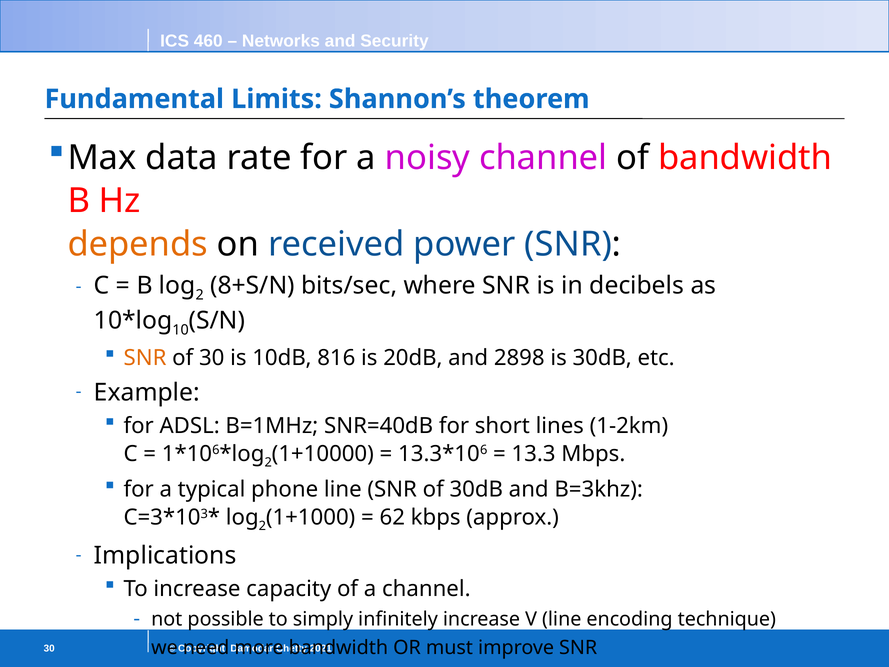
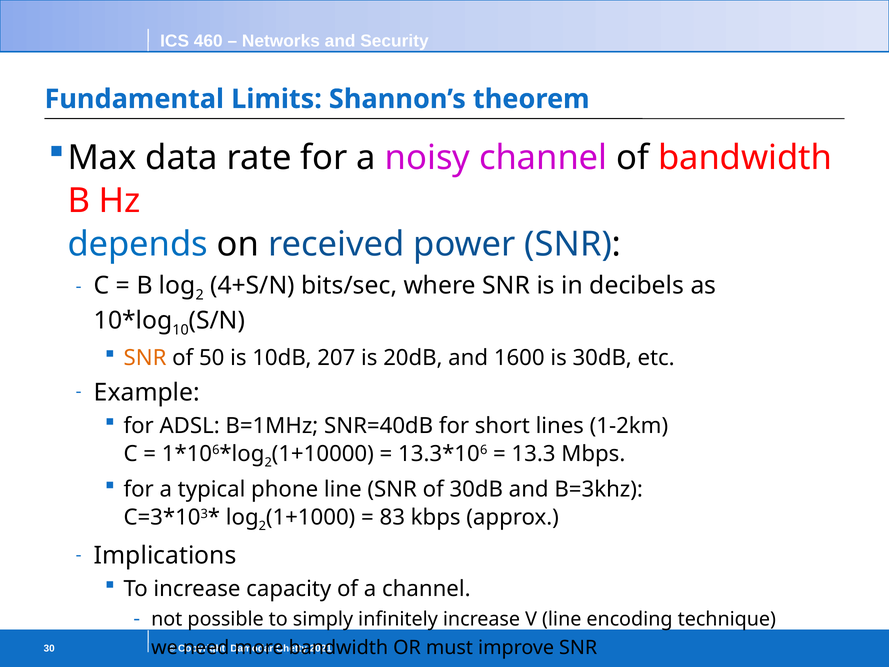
depends colour: orange -> blue (138, 244)
8+S/N: 8+S/N -> 4+S/N (253, 285)
of 30: 30 -> 50 (212, 358)
816: 816 -> 207 (336, 358)
2898: 2898 -> 1600 (519, 358)
62: 62 -> 83 (392, 517)
